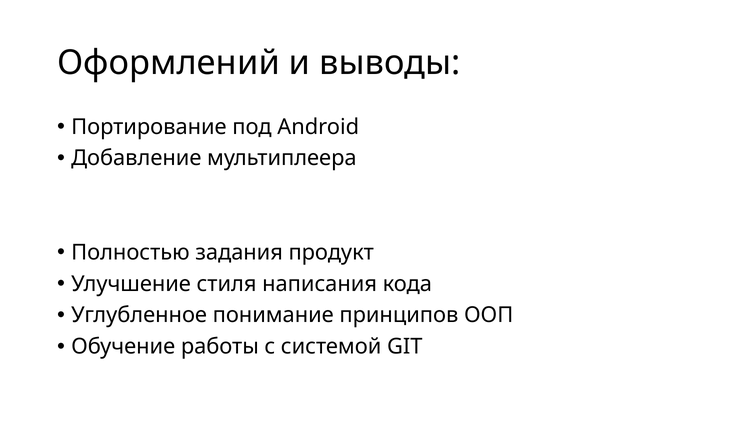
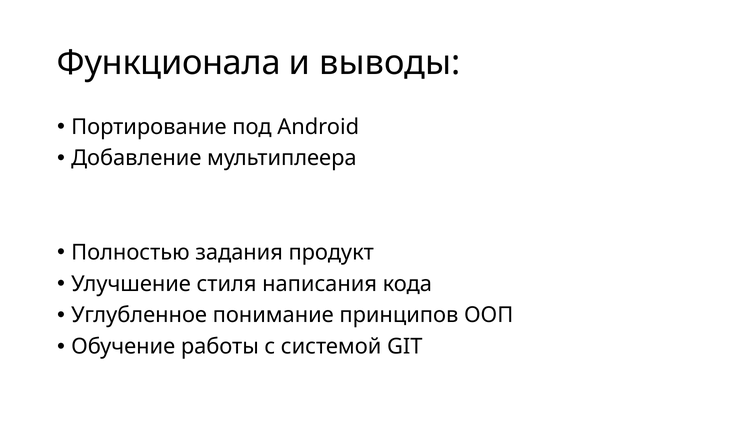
Оформлений: Оформлений -> Функционала (169, 63)
